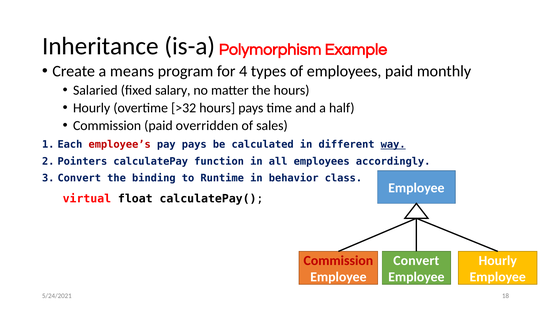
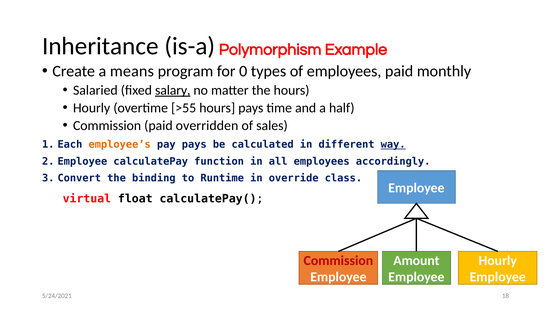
4: 4 -> 0 (243, 71)
salary underline: none -> present (173, 90)
>32: >32 -> >55 (184, 108)
employee’s colour: red -> orange (120, 144)
Pointers: Pointers -> Employee (82, 161)
behavior: behavior -> override (294, 178)
Convert: Convert -> Amount (416, 260)
